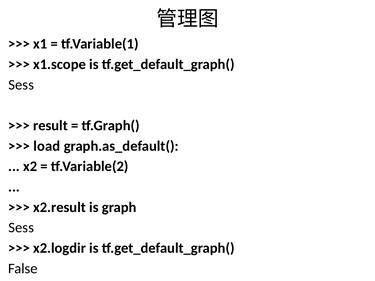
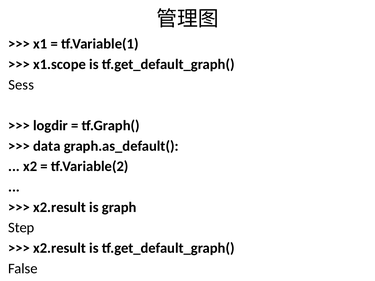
result: result -> logdir (50, 126)
load: load -> data (47, 146)
Sess: Sess -> Step (21, 228)
x2.logdir: x2.logdir -> x2.result (60, 248)
